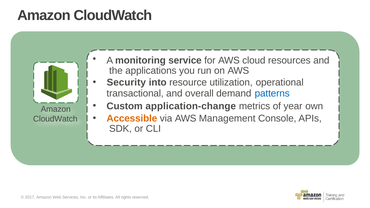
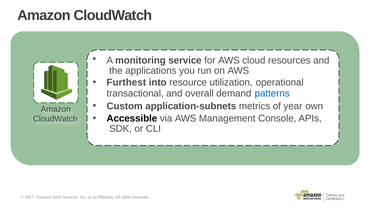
Security: Security -> Furthest (126, 83)
application-change: application-change -> application-subnets (191, 106)
Accessible colour: orange -> black (132, 118)
